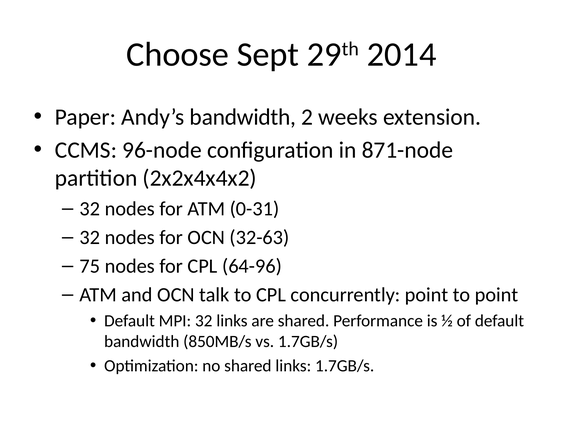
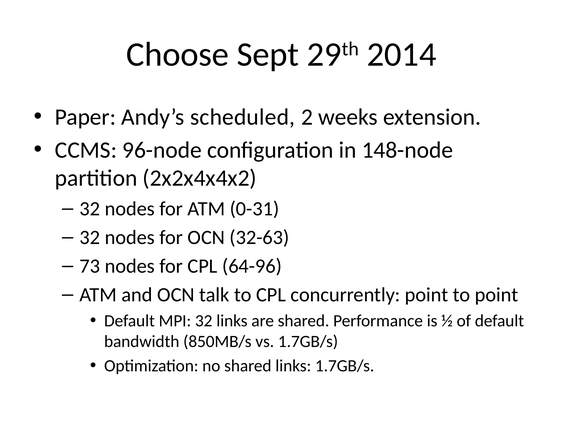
Andy’s bandwidth: bandwidth -> scheduled (243, 117)
871-node: 871-node -> 148-node (407, 150)
75: 75 -> 73 (90, 266)
